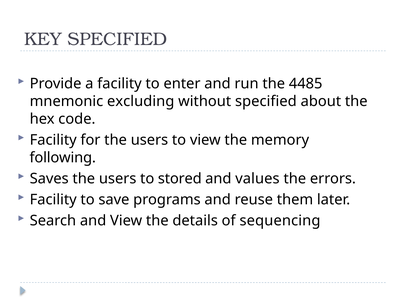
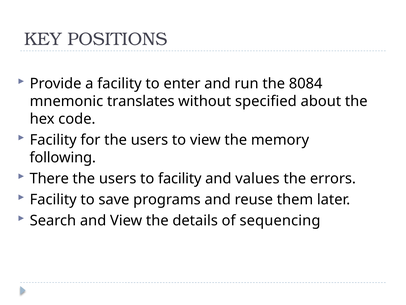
KEY SPECIFIED: SPECIFIED -> POSITIONS (117, 39)
4485: 4485 -> 8084 (306, 84)
excluding: excluding -> translates (141, 101)
Saves: Saves -> There (49, 178)
to stored: stored -> facility (180, 178)
